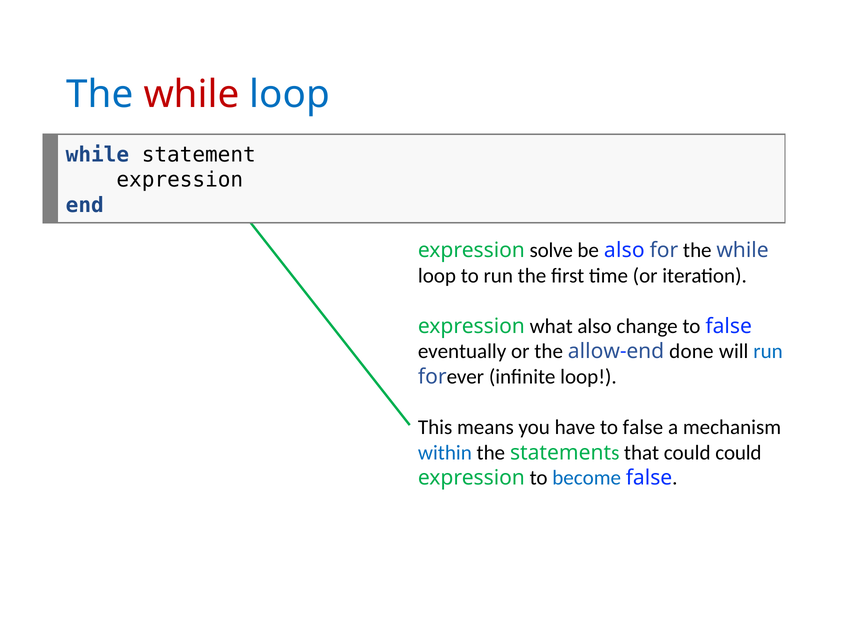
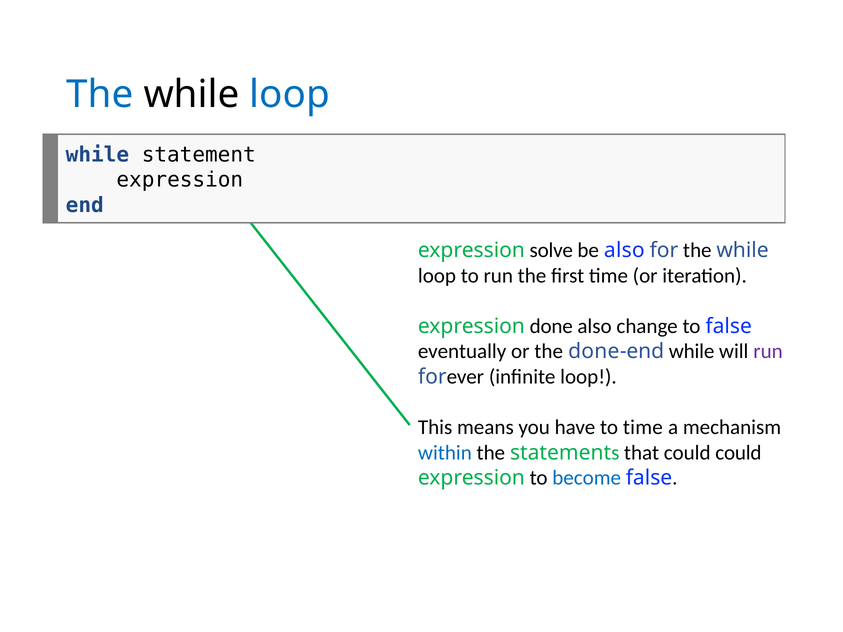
while colour: red -> black (191, 95)
expression what: what -> done (551, 326)
the allow: allow -> done (594, 352)
end done: done -> while (692, 352)
run colour: blue -> purple (768, 352)
have to false: false -> time (643, 427)
